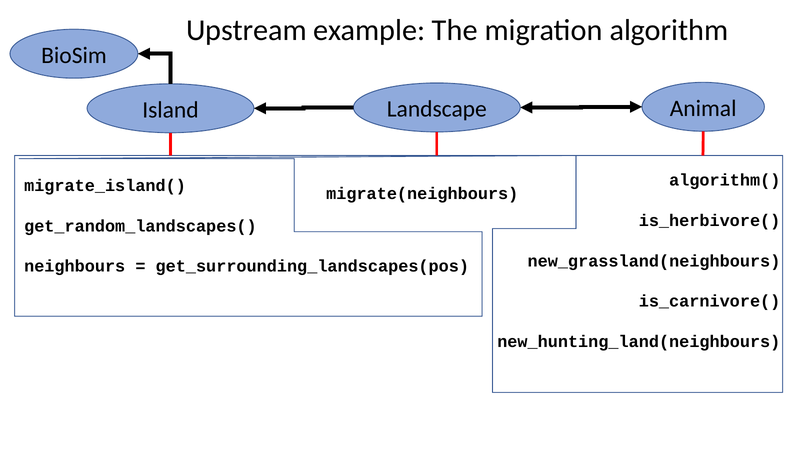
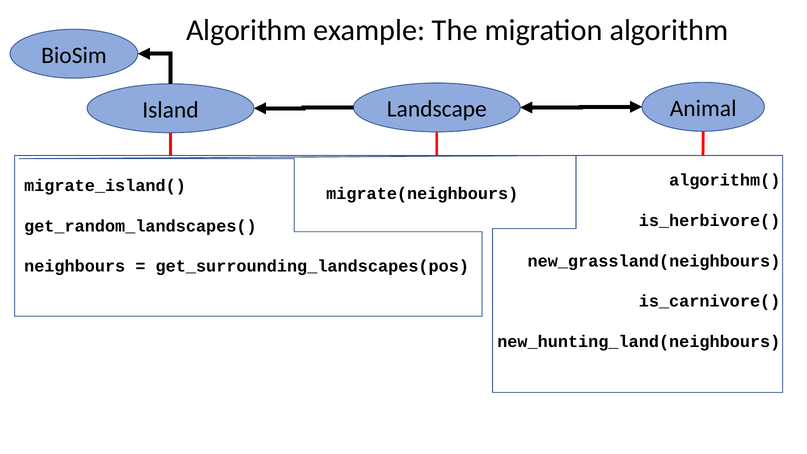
Upstream: Upstream -> Algorithm (247, 30)
